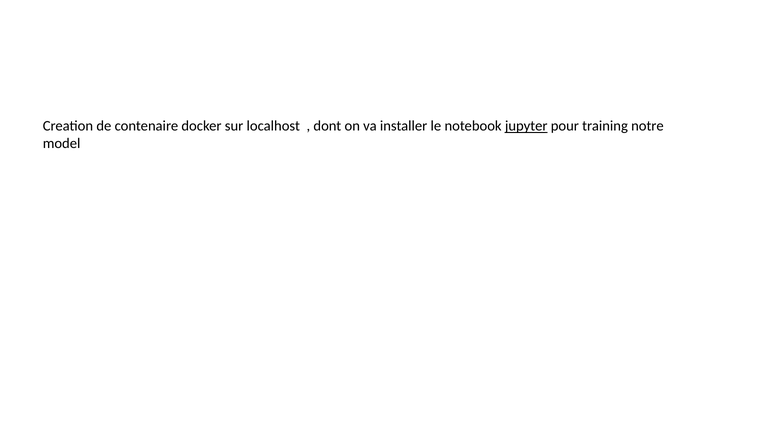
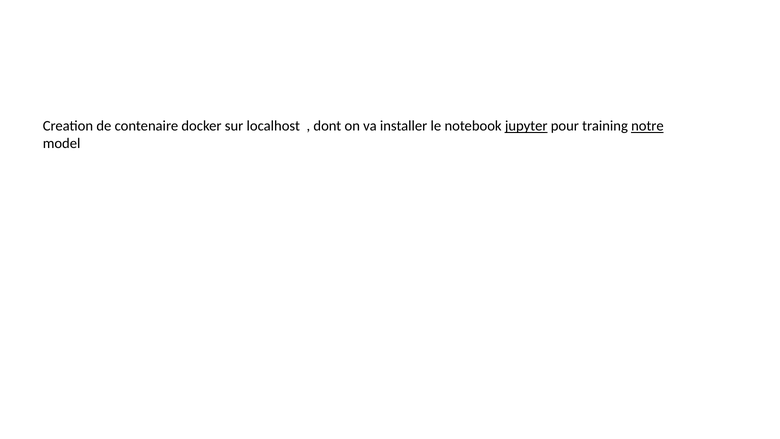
notre underline: none -> present (647, 126)
